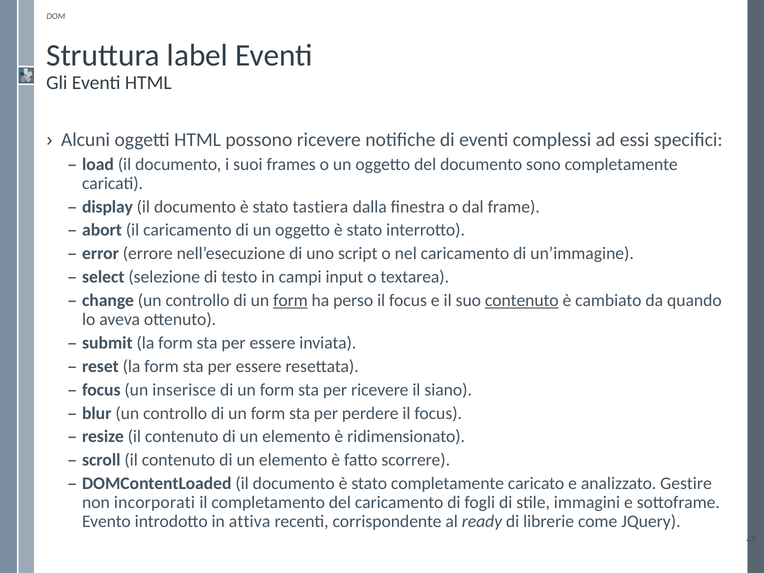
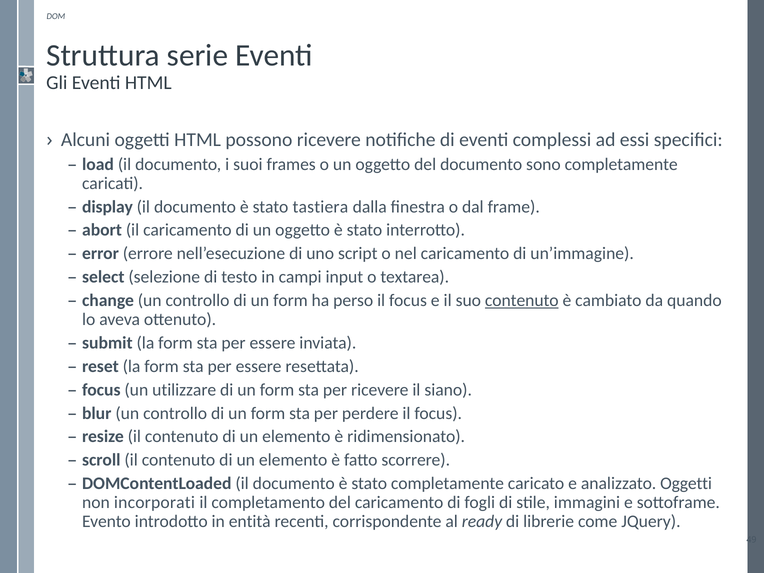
label: label -> serie (198, 55)
form underline: present -> none (290, 300)
inserisce: inserisce -> utilizzare (184, 390)
analizzato Gestire: Gestire -> Oggetti (686, 484)
attiva: attiva -> entità (250, 522)
